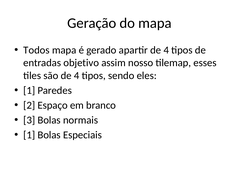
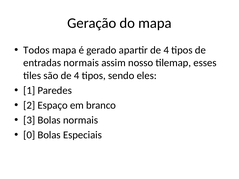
entradas objetivo: objetivo -> normais (81, 63)
1: 1 -> 0 (29, 135)
